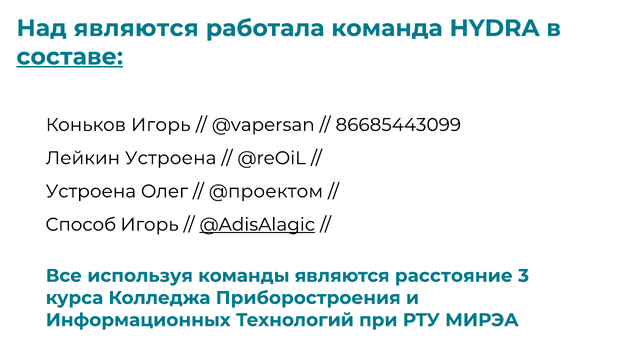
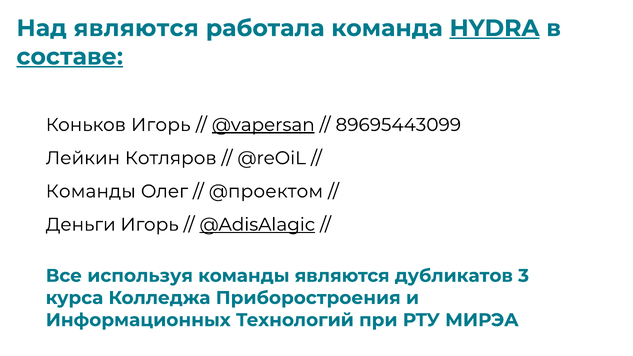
HYDRA underline: none -> present (495, 28)
@vapersan underline: none -> present (263, 125)
86685443099: 86685443099 -> 89695443099 (398, 125)
Лейкин Устроена: Устроена -> Котляров (171, 158)
Устроена: Устроена -> Команды (91, 191)
Способ: Способ -> Деньги (81, 225)
расстояние: расстояние -> дубликатов (454, 276)
